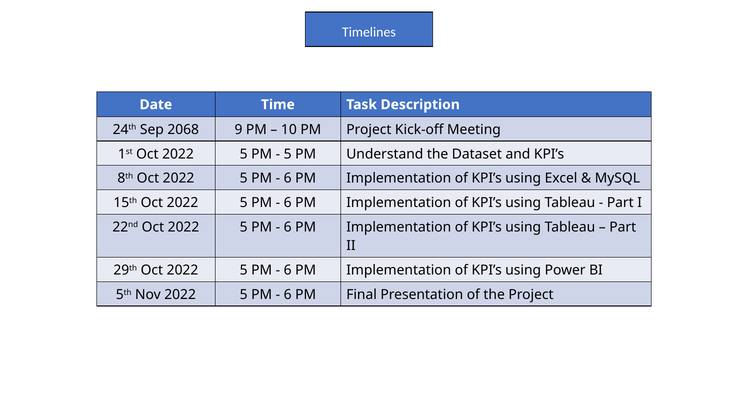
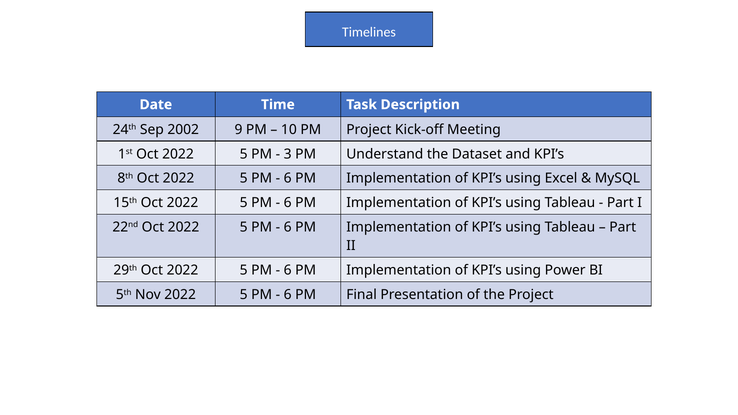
2068: 2068 -> 2002 (183, 130)
5: 5 -> 3 (288, 154)
